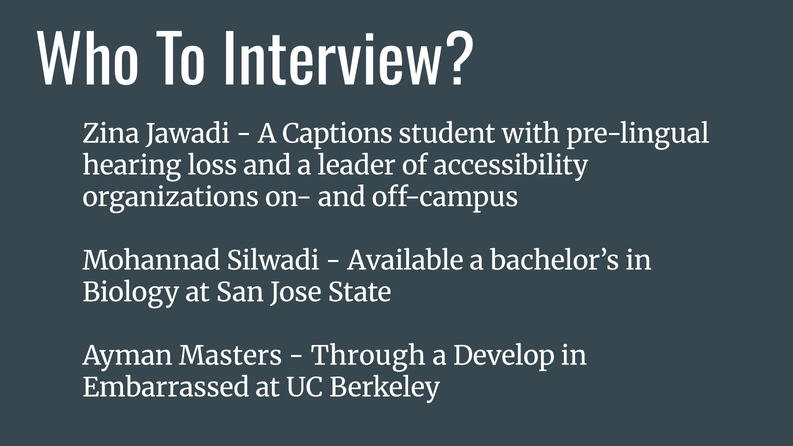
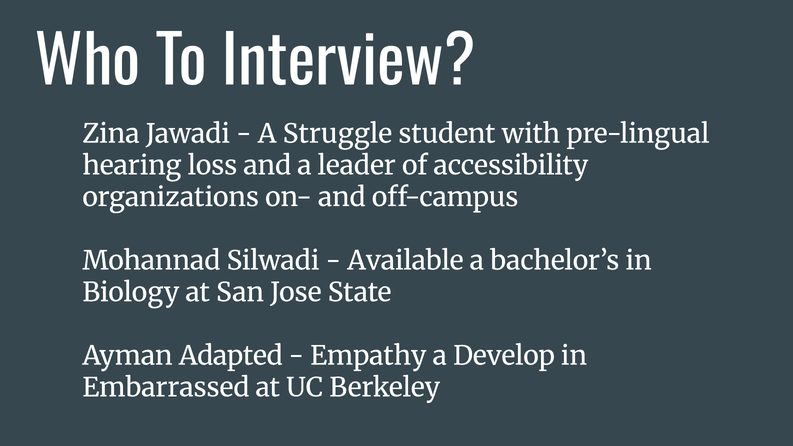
Captions: Captions -> Struggle (337, 134)
Masters: Masters -> Adapted (231, 356)
Through: Through -> Empathy (368, 356)
